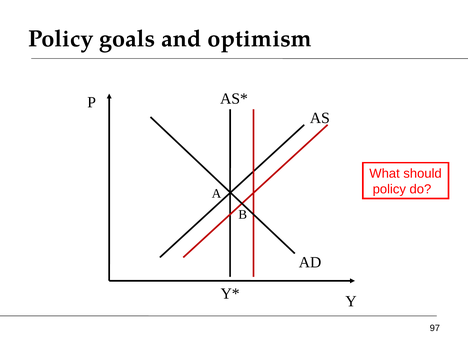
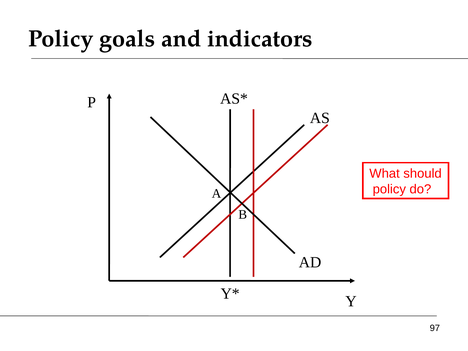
optimism: optimism -> indicators (260, 39)
